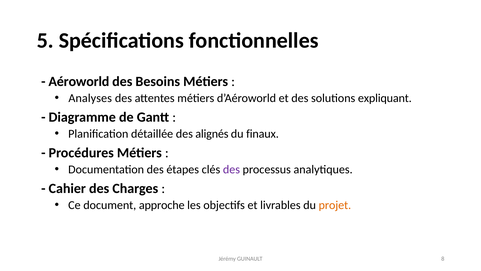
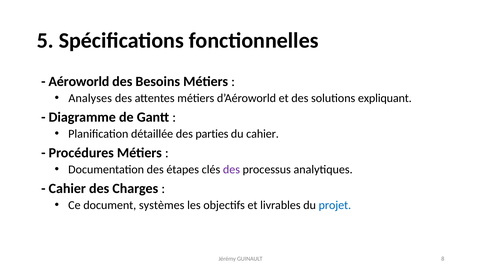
alignés: alignés -> parties (212, 133)
du finaux: finaux -> cahier (263, 133)
approche: approche -> systèmes (162, 205)
projet colour: orange -> blue (335, 205)
